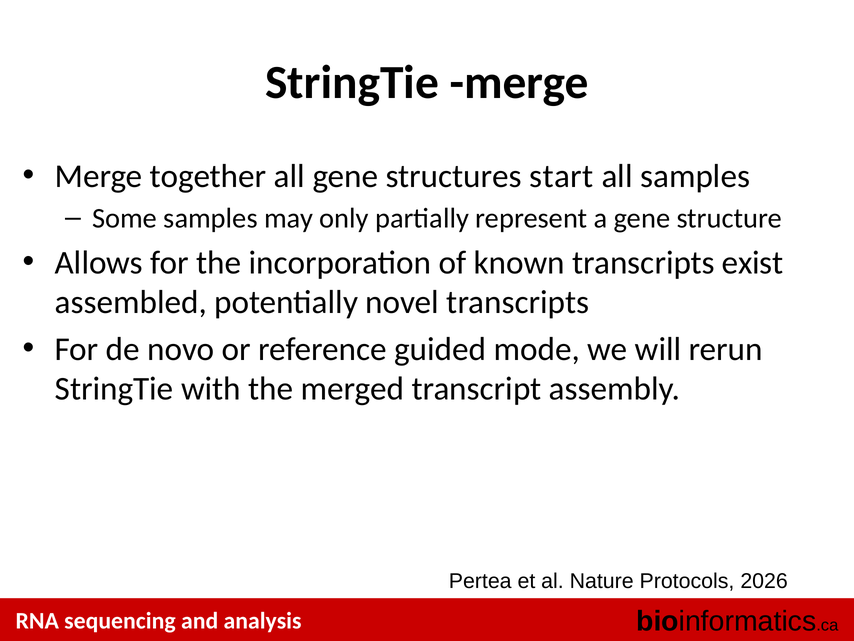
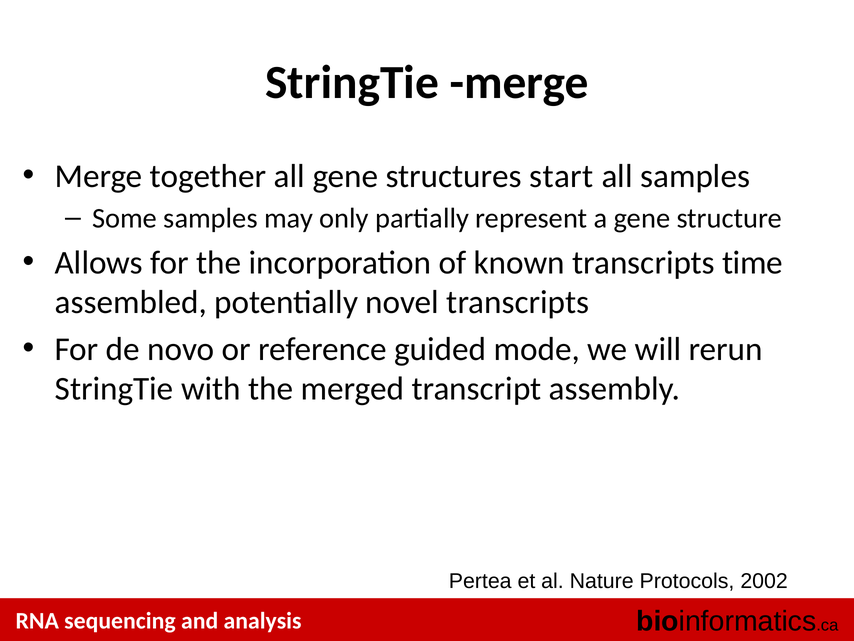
exist: exist -> time (753, 262)
2026: 2026 -> 2002 (764, 581)
